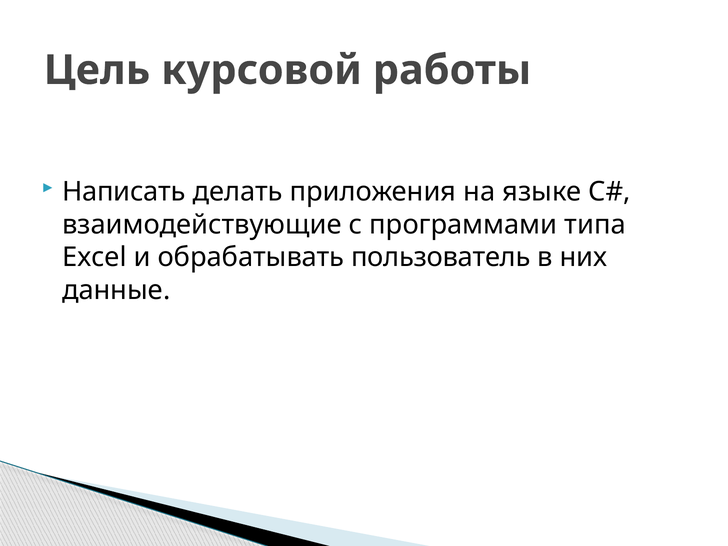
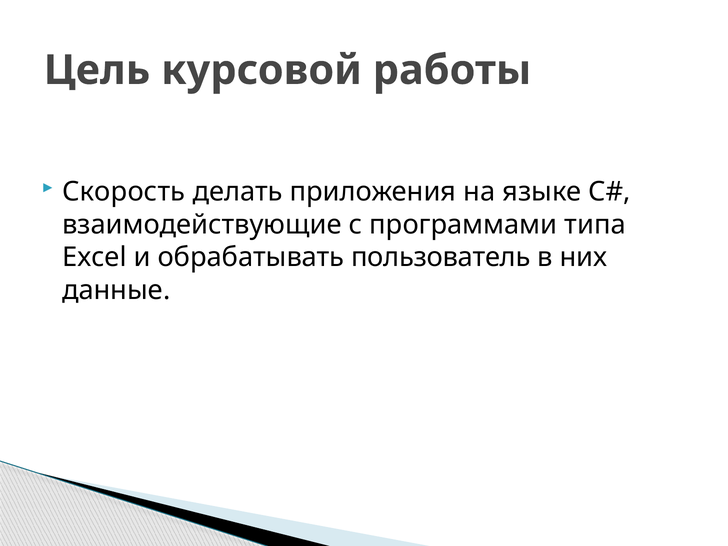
Написать: Написать -> Скорость (124, 192)
